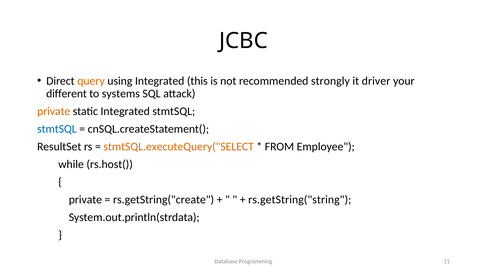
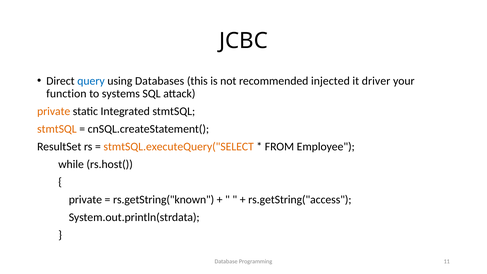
query colour: orange -> blue (91, 81)
using Integrated: Integrated -> Databases (160, 81)
strongly: strongly -> injected (330, 81)
different: different -> function (66, 94)
stmtSQL colour: blue -> orange (57, 129)
rs.getString("create: rs.getString("create -> rs.getString("known (164, 200)
rs.getString("string: rs.getString("string -> rs.getString("access (300, 200)
